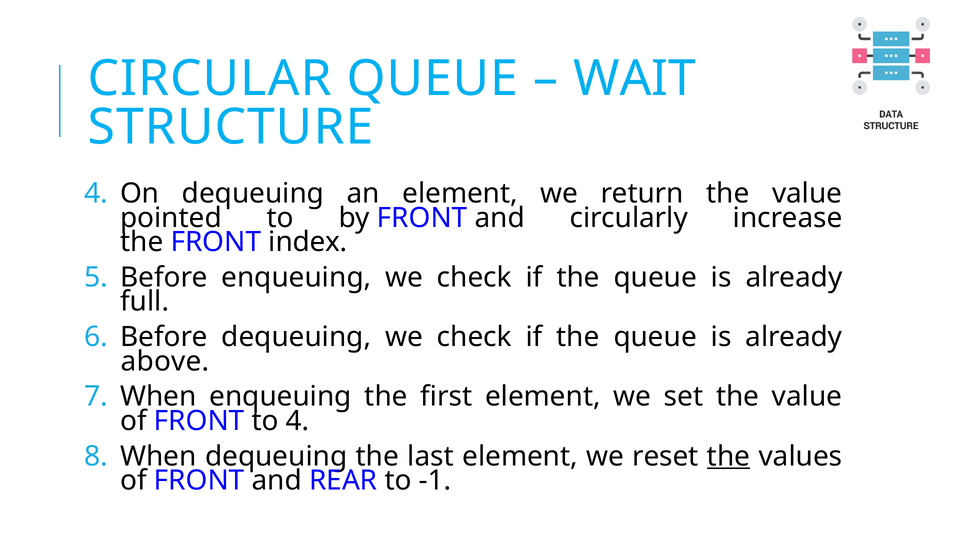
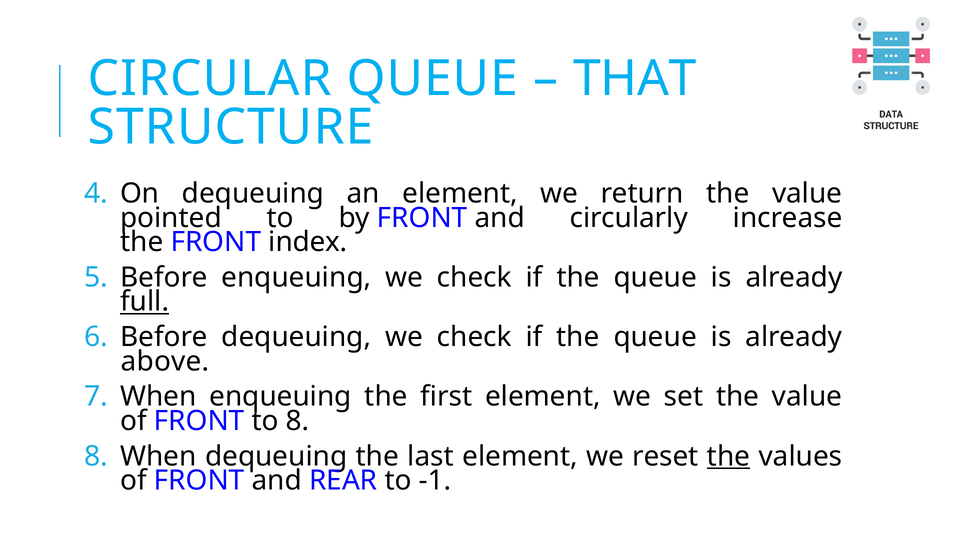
WAIT: WAIT -> THAT (635, 79)
full underline: none -> present (145, 302)
to 4: 4 -> 8 (298, 421)
